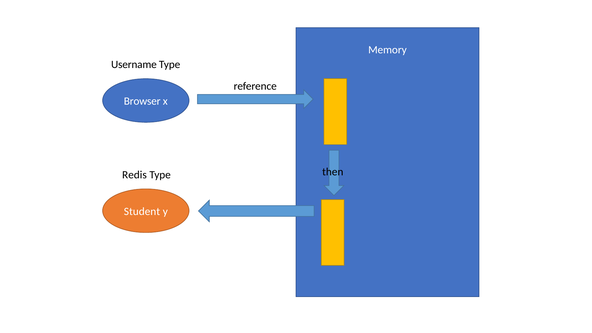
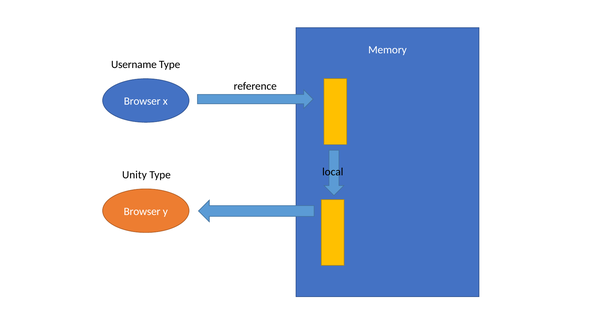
Redis: Redis -> Unity (134, 175)
then: then -> local (333, 172)
Student: Student -> Browser (142, 211)
